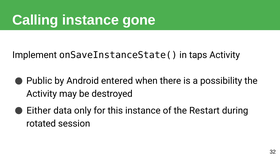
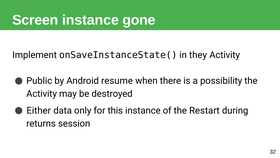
Calling: Calling -> Screen (35, 20)
taps: taps -> they (198, 55)
entered: entered -> resume (117, 81)
rotated: rotated -> returns (41, 123)
